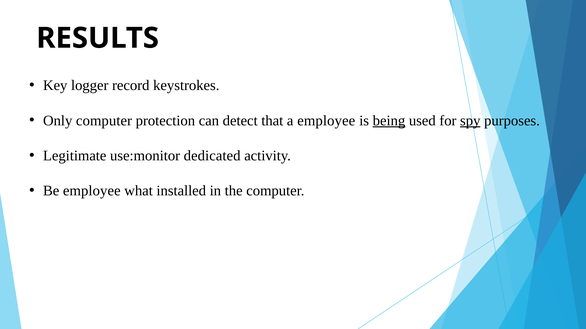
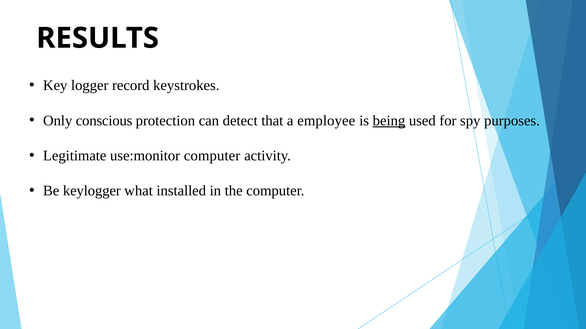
Only computer: computer -> conscious (104, 121)
spy underline: present -> none (470, 121)
use:monitor dedicated: dedicated -> computer (212, 156)
Be employee: employee -> keylogger (92, 191)
